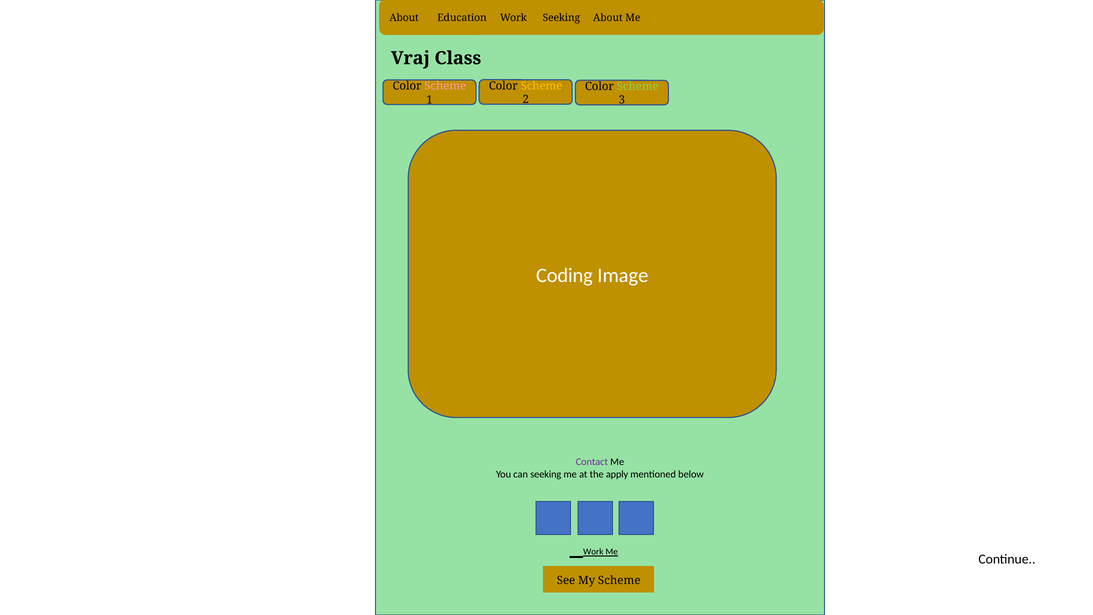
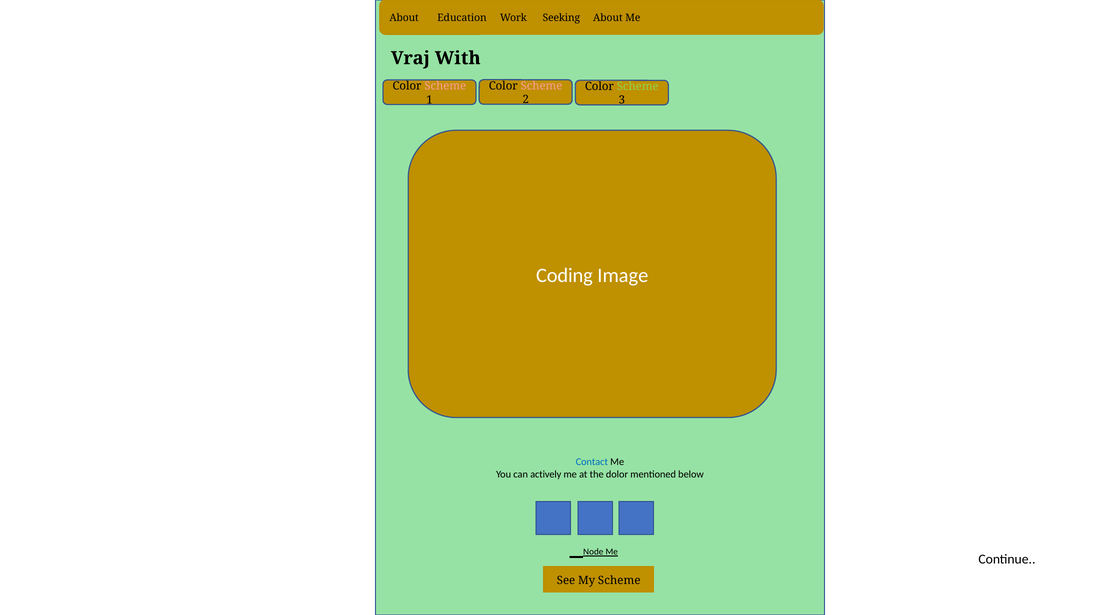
Class: Class -> With (458, 58)
Scheme colour: yellow -> pink (542, 86)
Contact colour: purple -> blue (592, 462)
can seeking: seeking -> actively (546, 474)
apply: apply -> dolor (617, 474)
Work: Work -> Node (593, 552)
